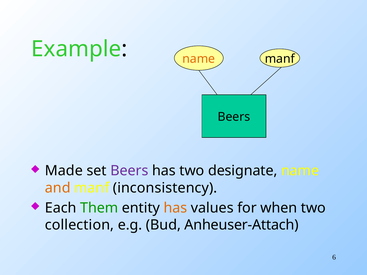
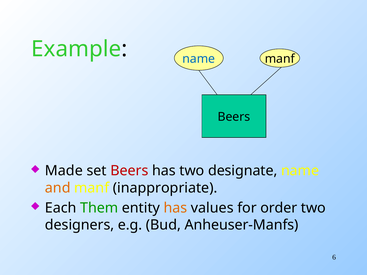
name colour: orange -> blue (199, 59)
Beers colour: purple -> red (129, 171)
inconsistency: inconsistency -> inappropriate (165, 188)
when: when -> order (279, 208)
collection: collection -> designers (80, 225)
Anheuser-Attach: Anheuser-Attach -> Anheuser-Manfs (241, 225)
